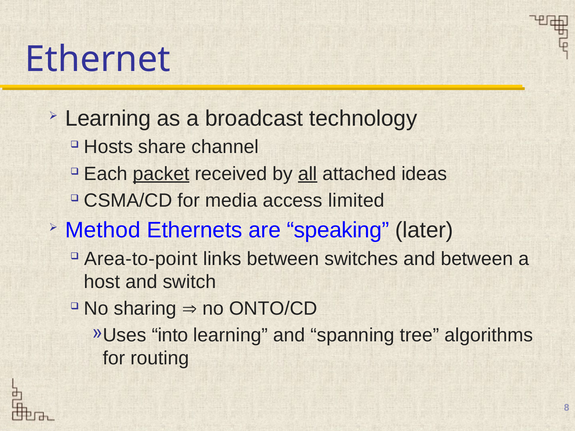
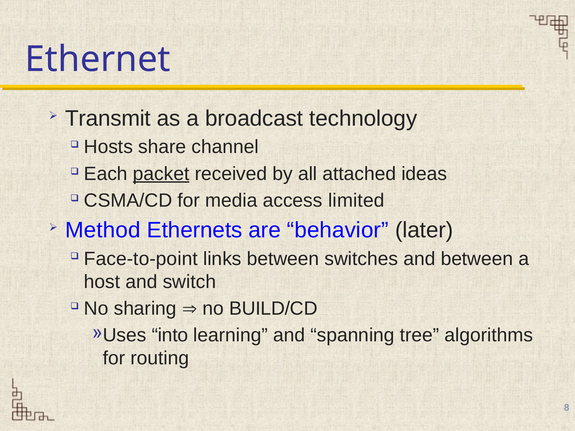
Learning: Learning -> Transmit (108, 119)
all underline: present -> none (308, 174)
speaking: speaking -> behavior (338, 230)
Area-to-point: Area-to-point -> Face-to-point (141, 259)
ONTO/CD: ONTO/CD -> BUILD/CD (273, 309)
